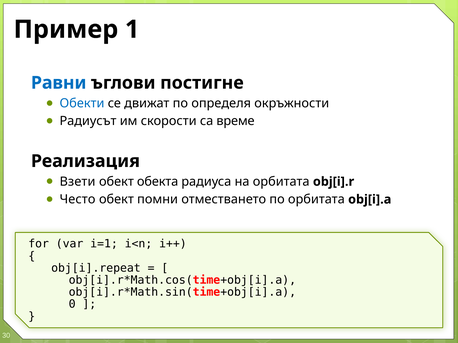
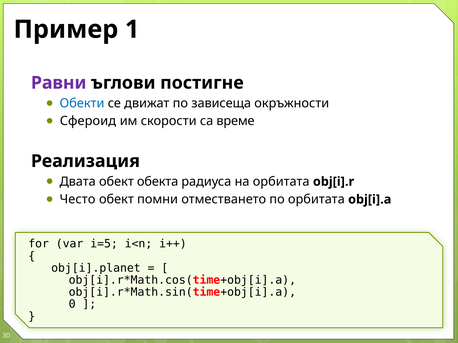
Равни colour: blue -> purple (59, 83)
определя: определя -> зависеща (221, 103)
Радиусът: Радиусът -> Сфероид (88, 121)
Взети: Взети -> Двата (78, 182)
i=1: i=1 -> i=5 (104, 244)
obj[i].repeat: obj[i].repeat -> obj[i].planet (96, 268)
